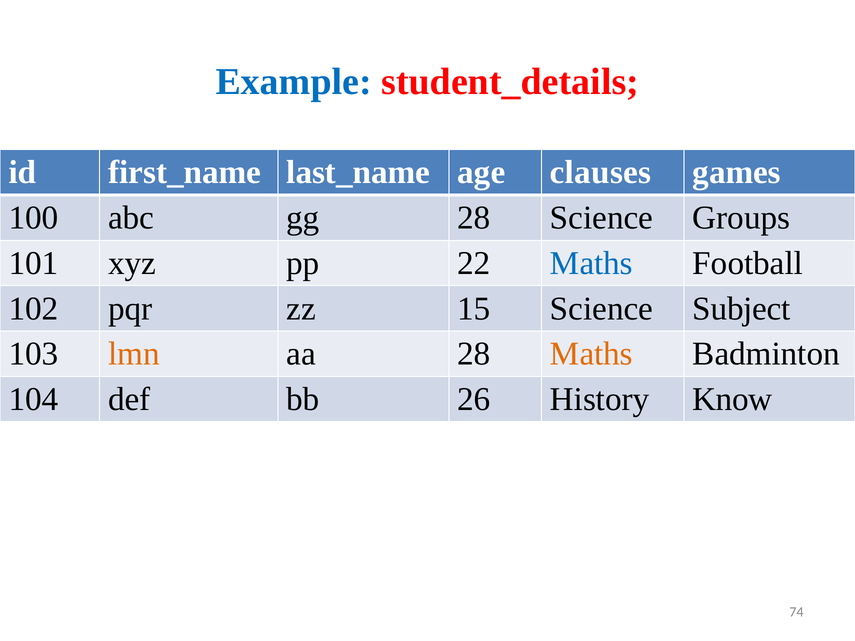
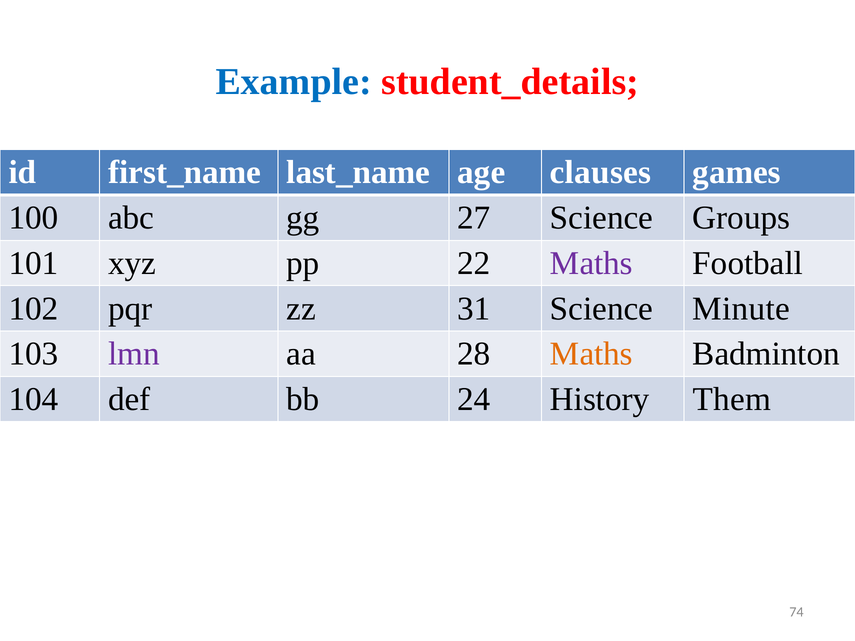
gg 28: 28 -> 27 (474, 218)
Maths colour: blue -> purple (591, 263)
15: 15 -> 31 (474, 309)
Subject: Subject -> Minute (741, 309)
lmn colour: orange -> purple (134, 354)
26: 26 -> 24 (474, 399)
Know: Know -> Them (732, 399)
